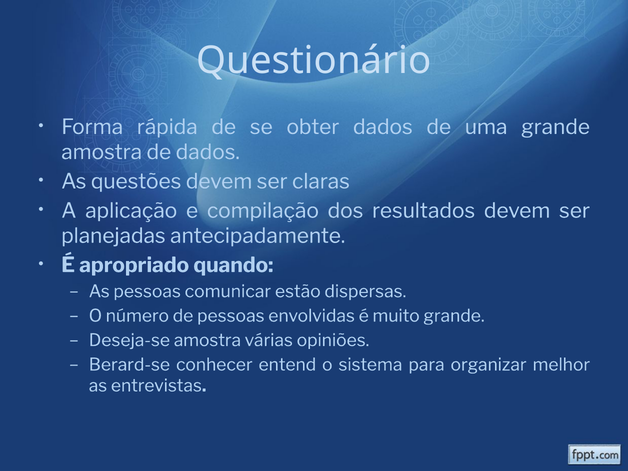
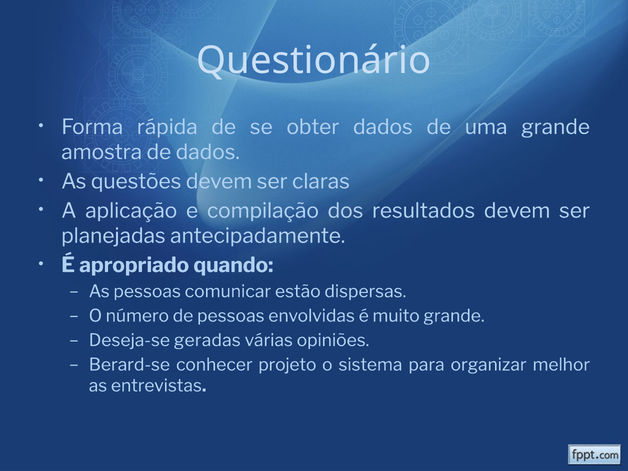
Deseja-se amostra: amostra -> geradas (207, 340)
entend: entend -> projeto (287, 365)
